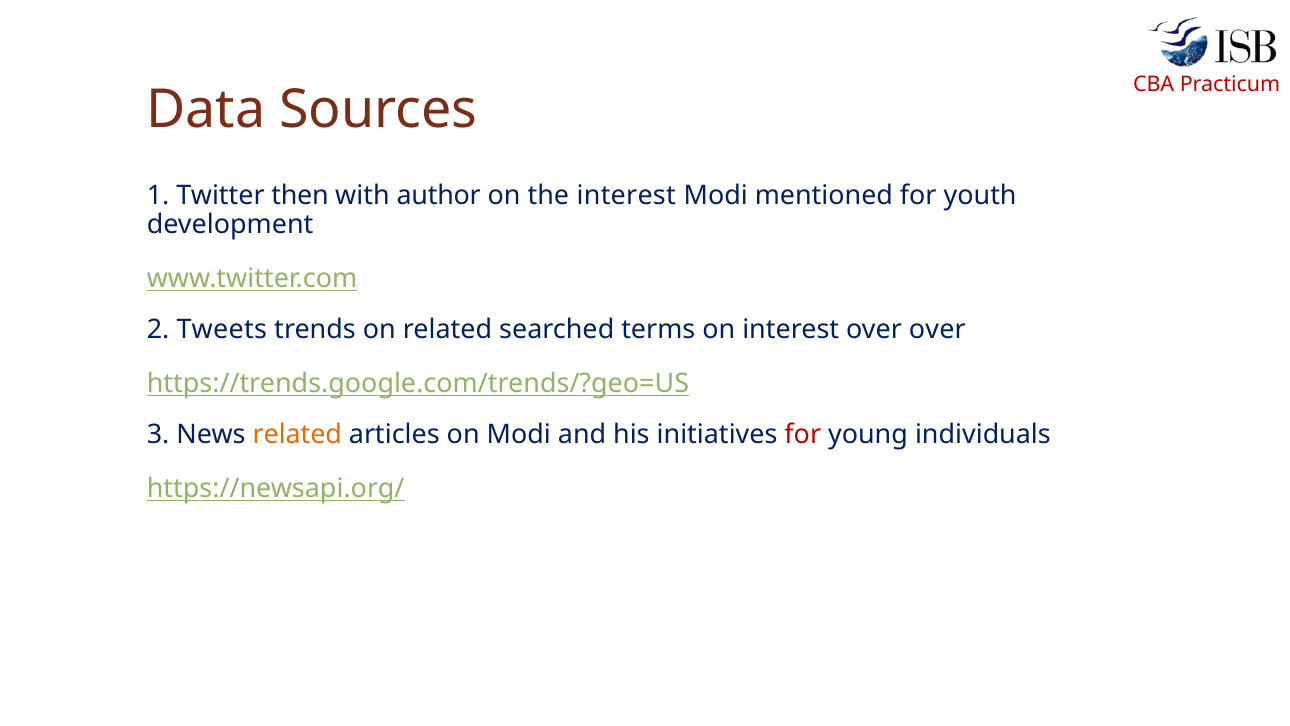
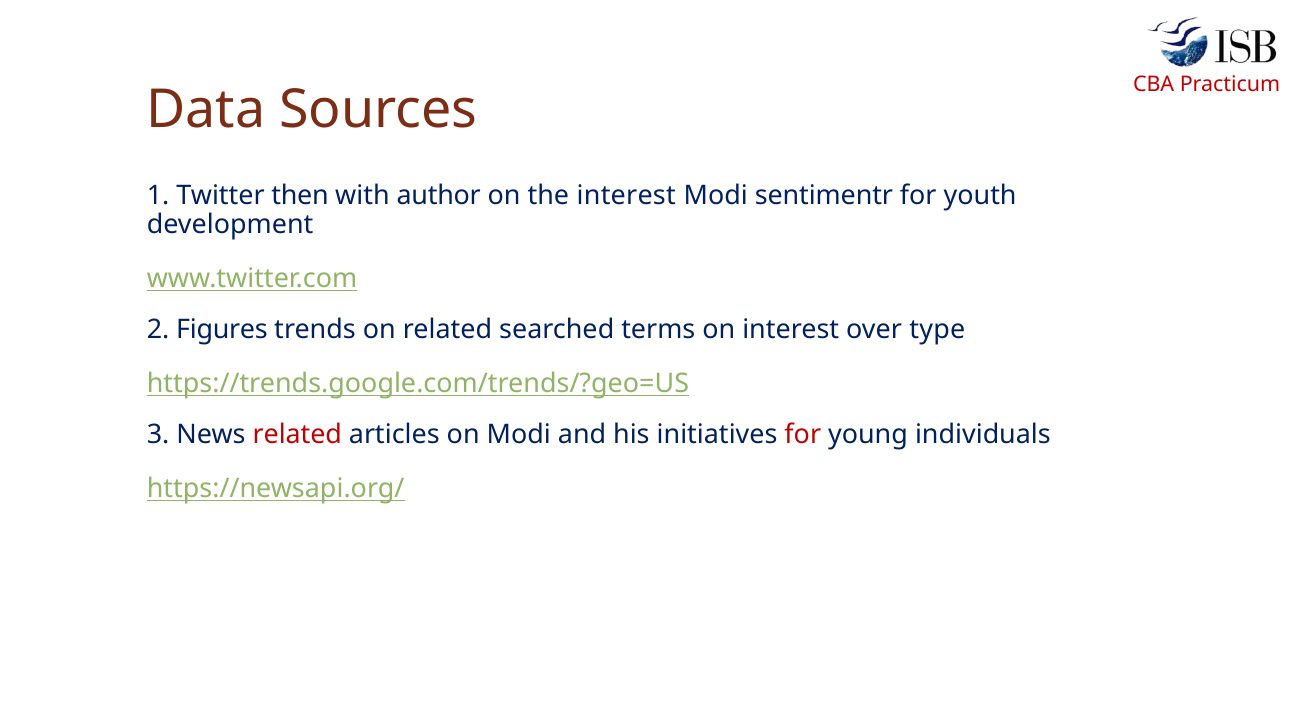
mentioned: mentioned -> sentimentr (824, 195)
Tweets: Tweets -> Figures (222, 329)
over over: over -> type (937, 329)
related colour: orange -> red (297, 435)
